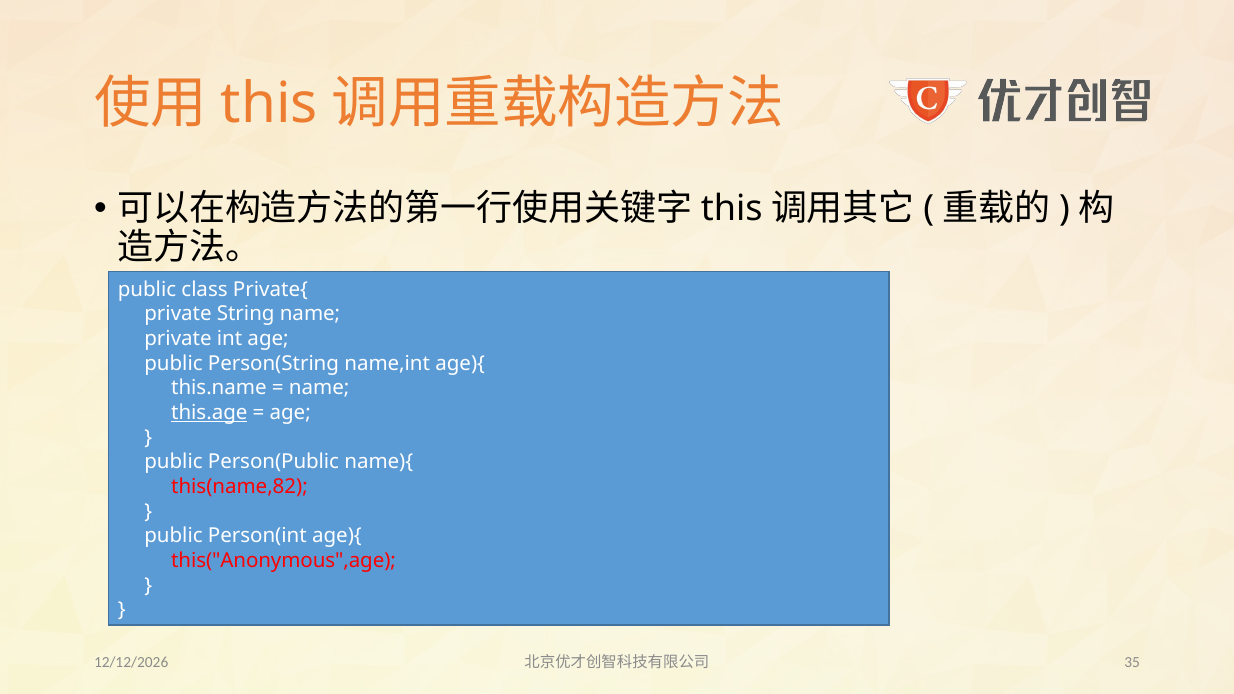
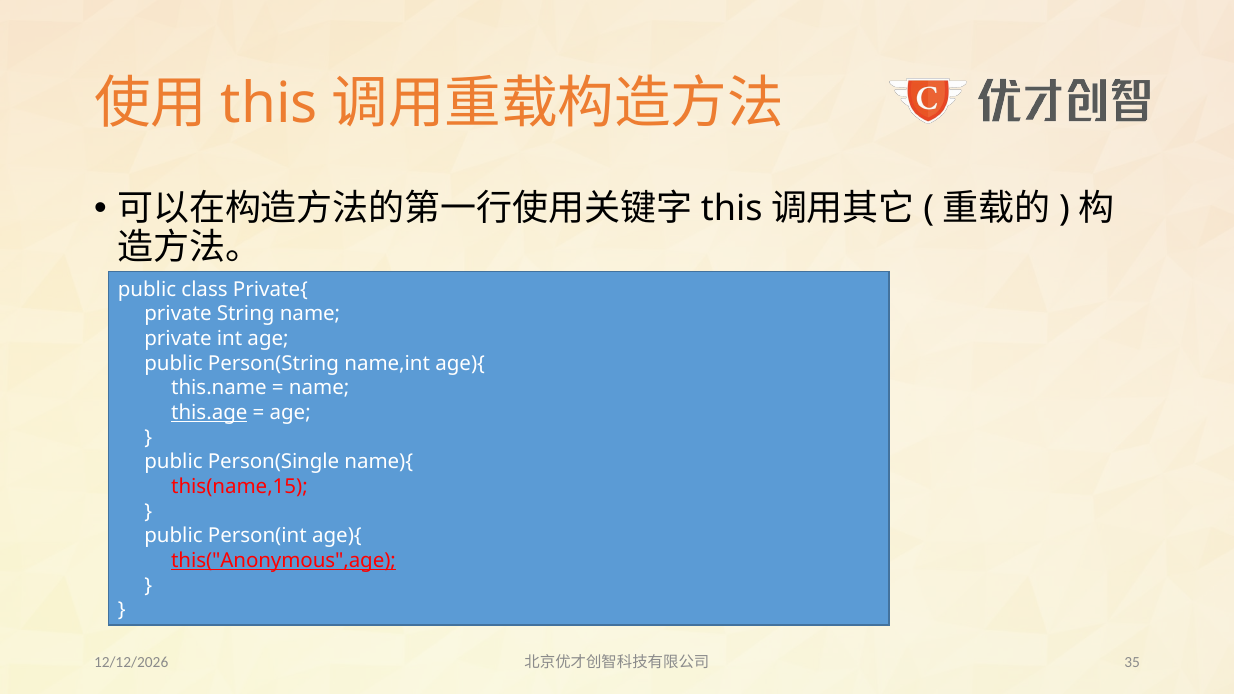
Person(Public: Person(Public -> Person(Single (274, 462)
this(name,82: this(name,82 -> this(name,15 (239, 487)
this("Anonymous",age underline: none -> present (283, 561)
